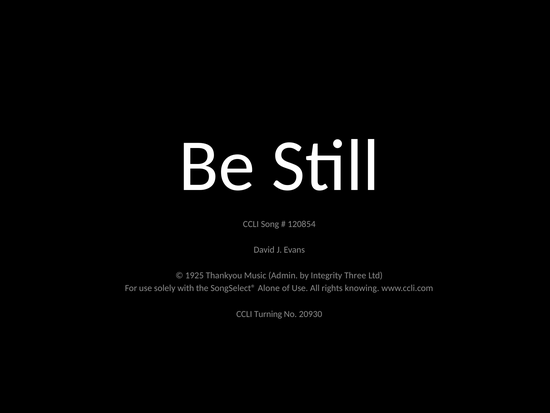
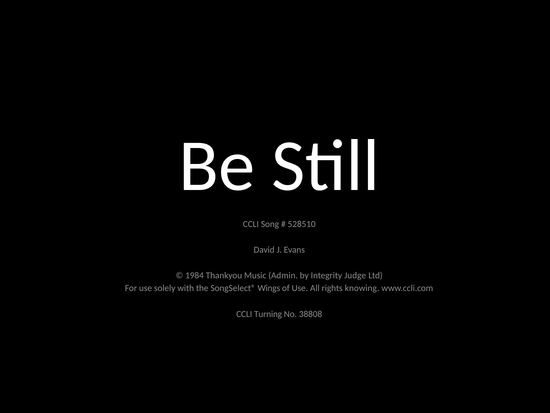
120854: 120854 -> 528510 (302, 224)
1925: 1925 -> 1984 (194, 275)
Three: Three -> Judge (355, 275)
Alone: Alone -> Wings (269, 288)
20930: 20930 -> 38808 (311, 314)
